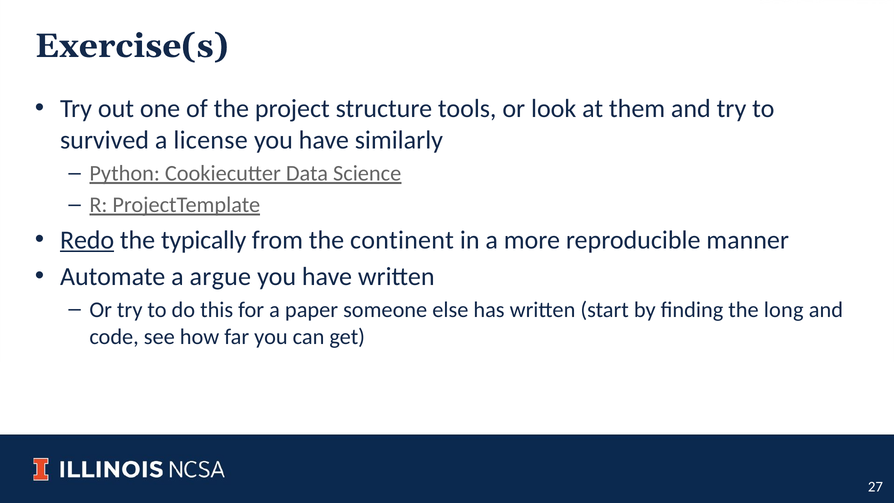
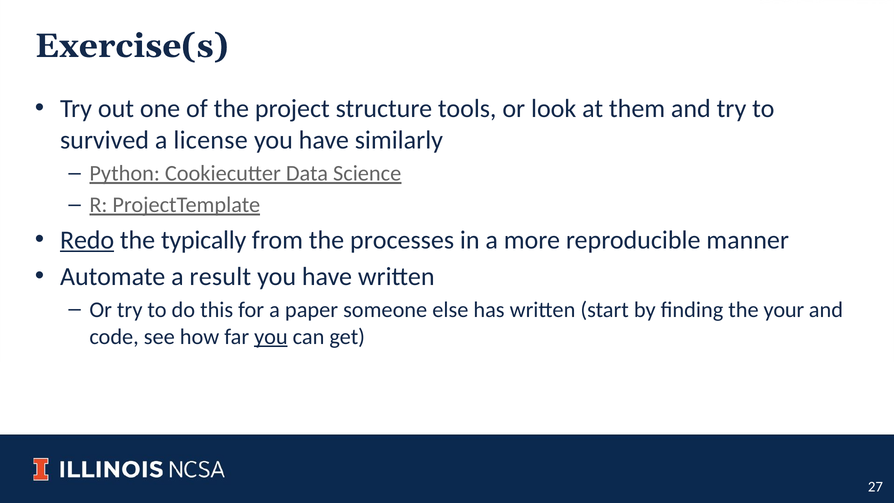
continent: continent -> processes (402, 240)
argue: argue -> result (220, 276)
long: long -> your (784, 310)
you underline: none -> present (271, 337)
